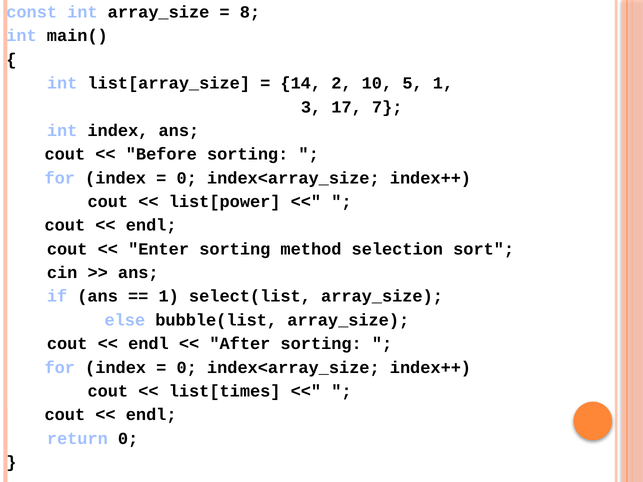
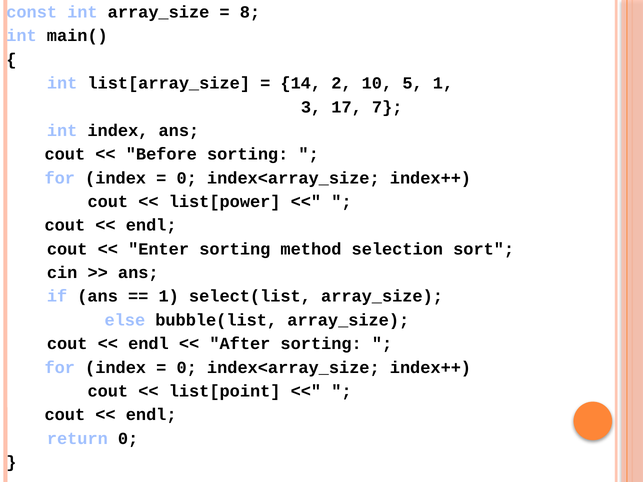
list[times: list[times -> list[point (225, 391)
